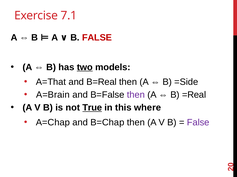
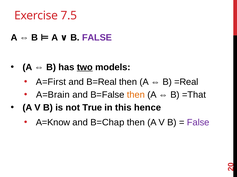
7.1: 7.1 -> 7.5 (69, 16)
FALSE colour: red -> purple (97, 38)
A=That: A=That -> A=First (51, 82)
=Side: =Side -> =Real (186, 82)
then colour: purple -> orange (136, 95)
=Real: =Real -> =That (194, 95)
True underline: present -> none (92, 108)
where: where -> hence (148, 108)
A=Chap: A=Chap -> A=Know (53, 123)
